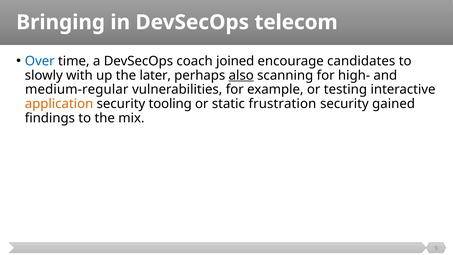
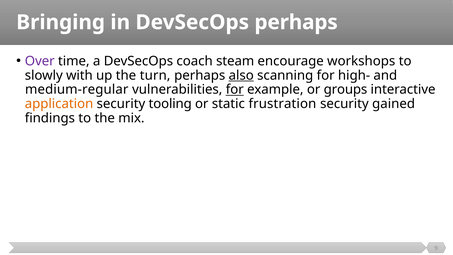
DevSecOps telecom: telecom -> perhaps (296, 22)
Over colour: blue -> purple (40, 61)
joined: joined -> steam (235, 61)
candidates: candidates -> workshops (361, 61)
later: later -> turn (155, 75)
for underline: none -> present (235, 89)
testing: testing -> groups (346, 89)
